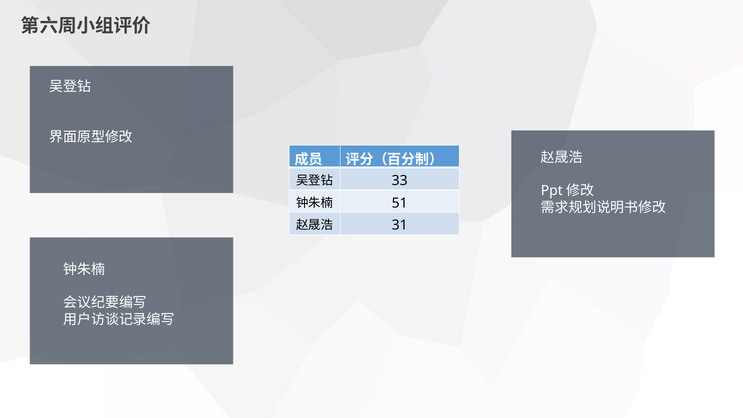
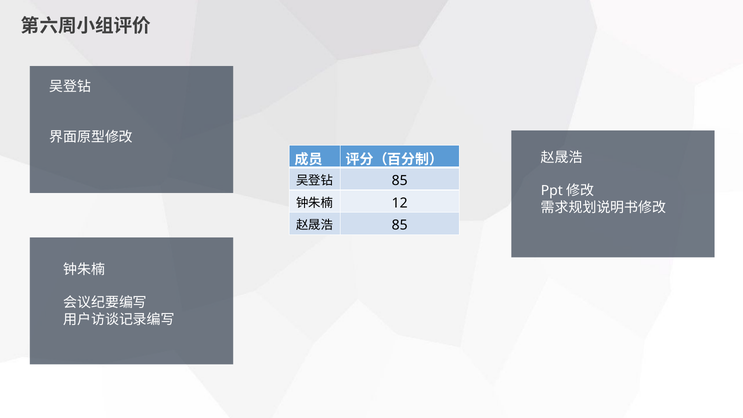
33: 33 -> 85 (400, 181)
51: 51 -> 12 (400, 203)
31: 31 -> 85 (400, 225)
